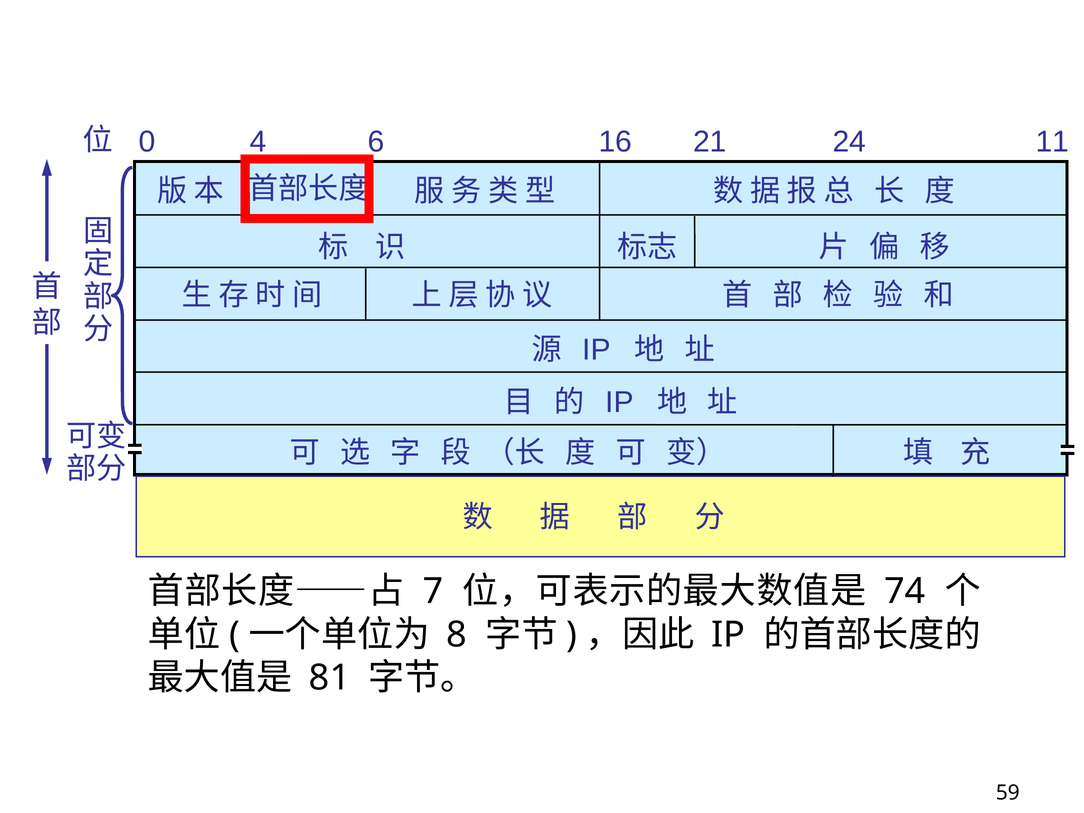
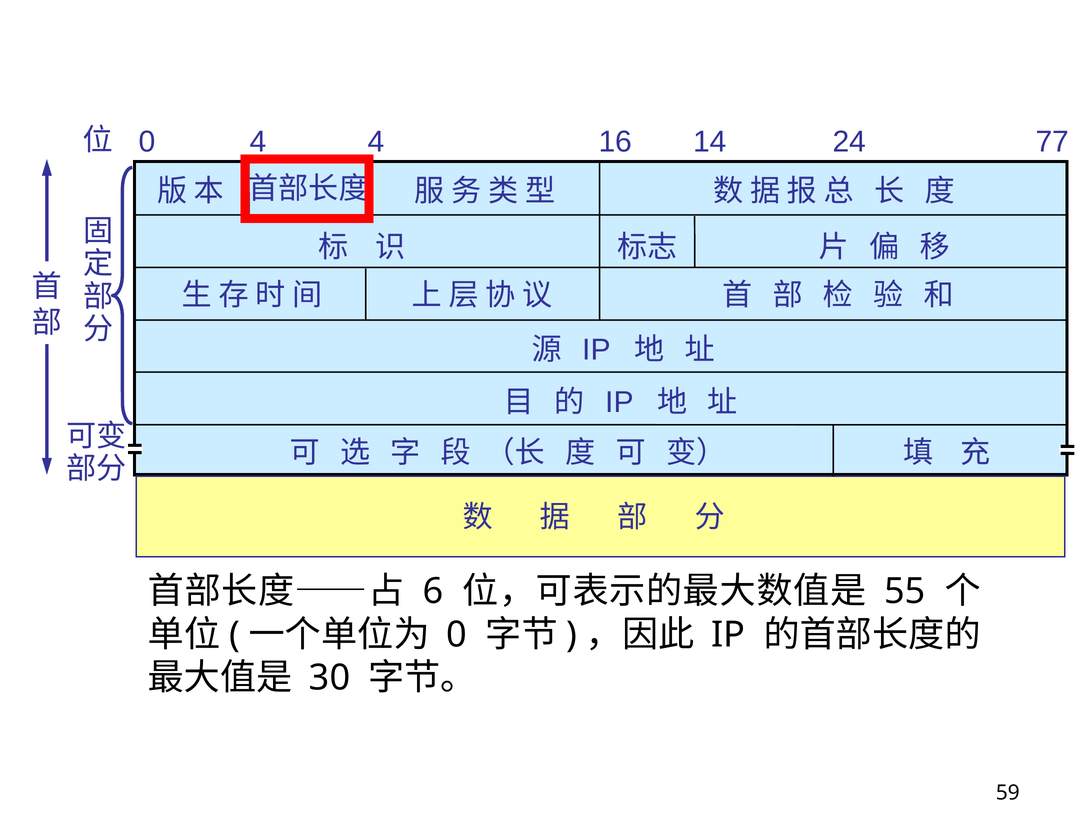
6: 6 -> 4 (376, 142)
21: 21 -> 14 (710, 142)
11: 11 -> 77 (1052, 142)
7: 7 -> 6 (433, 591)
74: 74 -> 55 (905, 591)
8: 8 -> 0 (457, 635)
81: 81 -> 30 (330, 678)
